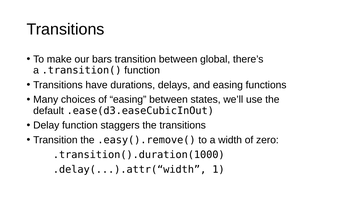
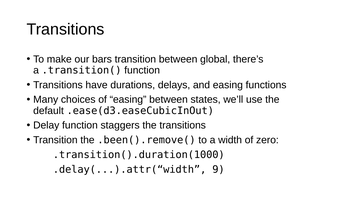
.easy().remove(: .easy().remove( -> .been().remove( (146, 140)
1: 1 -> 9 (219, 169)
